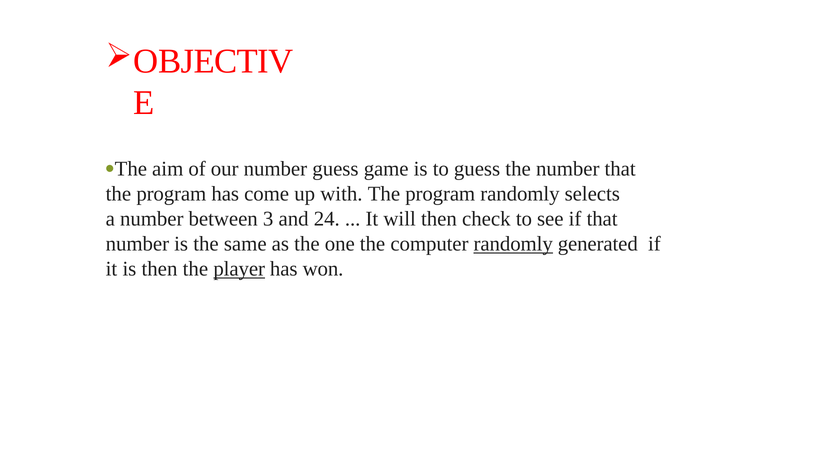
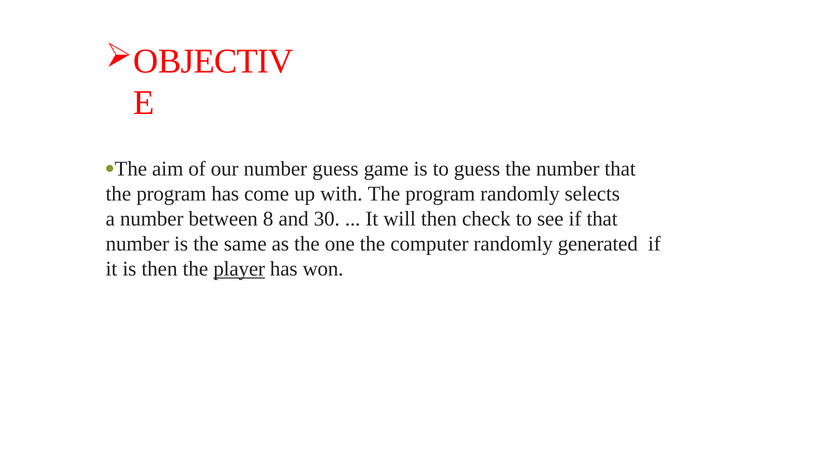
3: 3 -> 8 (268, 219)
24: 24 -> 30 (327, 219)
randomly underline: present -> none (513, 244)
